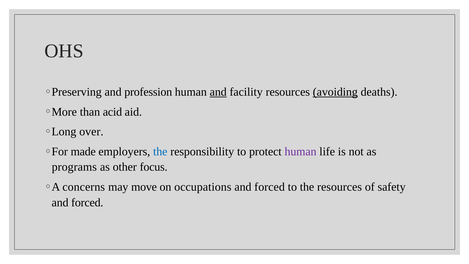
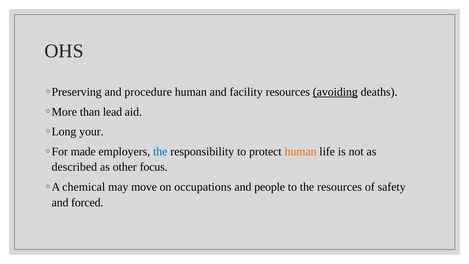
profession: profession -> procedure (148, 92)
and underline: present -> none (218, 92)
acid: acid -> lead (112, 112)
over: over -> your (91, 132)
human colour: purple -> orange (301, 152)
programs: programs -> described (74, 167)
concerns: concerns -> chemical (84, 187)
forced: forced -> people (270, 187)
